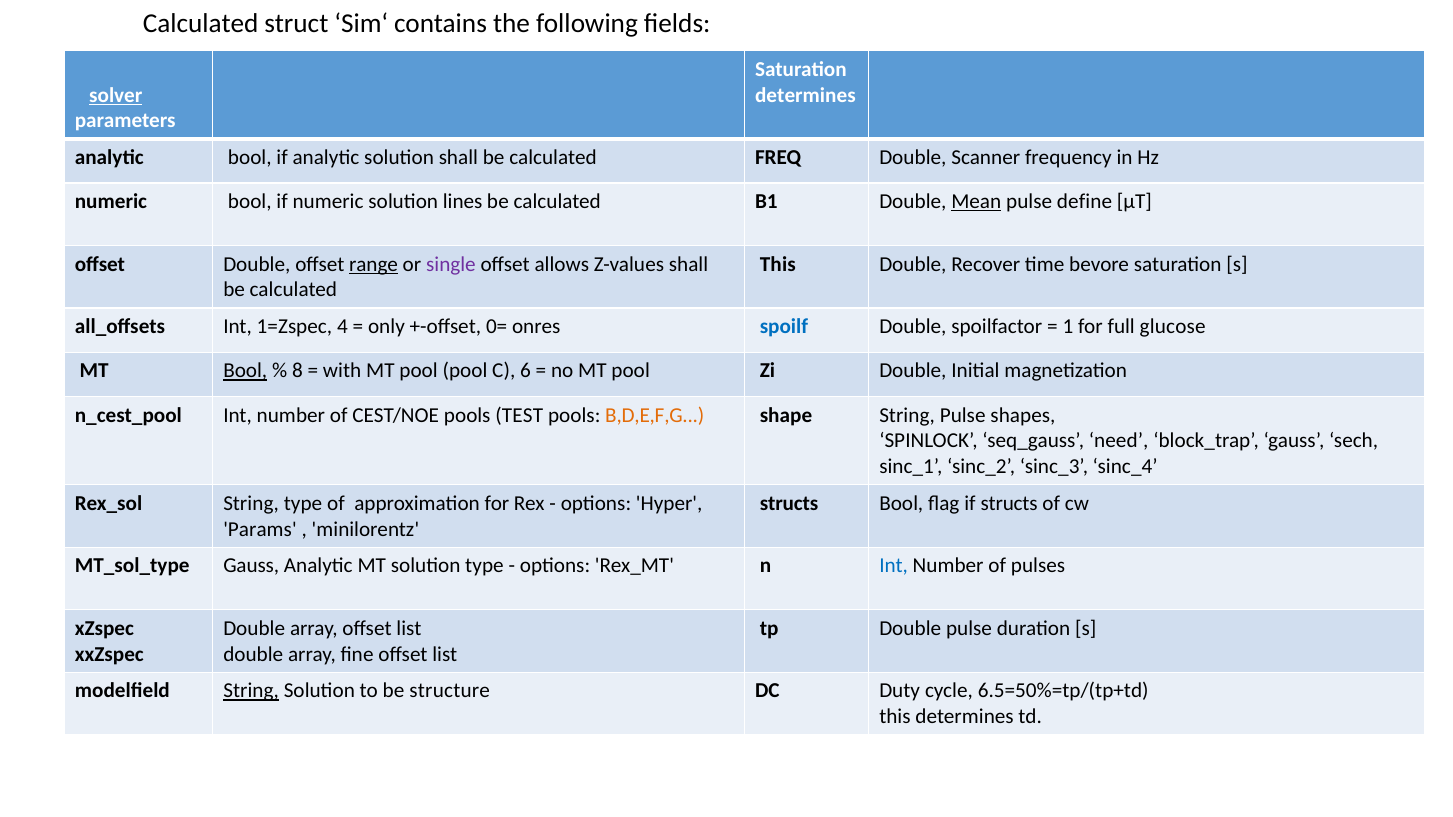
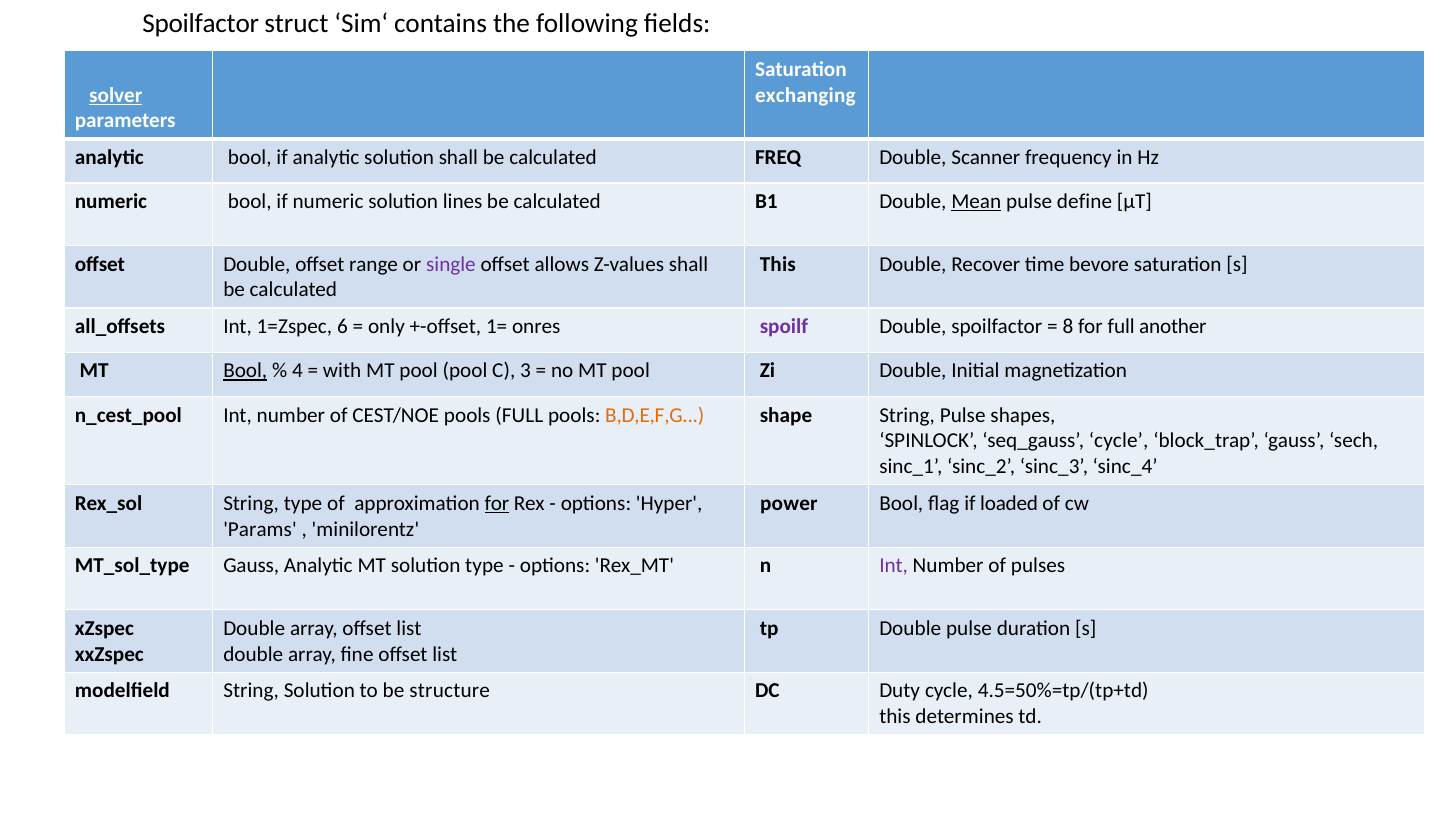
Calculated: Calculated -> Spoilfactor (201, 24)
determines: determines -> exchanging (805, 95)
range underline: present -> none (374, 264)
4: 4 -> 6 (342, 327)
0=: 0= -> 1= (497, 327)
spoilf colour: blue -> purple (784, 327)
1: 1 -> 8 (1068, 327)
glucose: glucose -> another (1173, 327)
8: 8 -> 4 (297, 371)
6: 6 -> 3 (525, 371)
pools TEST: TEST -> FULL (519, 415)
need: need -> cycle (1119, 441)
for underline: none -> present (497, 504)
structs: structs -> power (789, 504)
if structs: structs -> loaded (1009, 504)
Int colour: blue -> purple (894, 566)
String underline: present -> none (251, 691)
6.5=50%=tp/(tp+td: 6.5=50%=tp/(tp+td -> 4.5=50%=tp/(tp+td (1063, 691)
